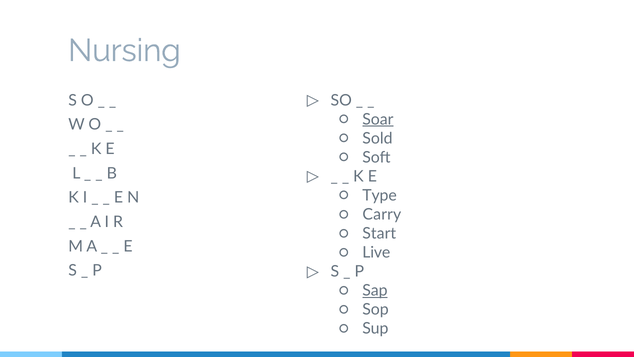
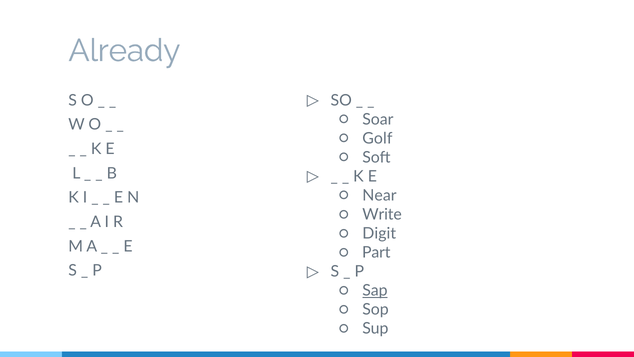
Nursing: Nursing -> Already (124, 51)
Soar underline: present -> none (378, 119)
Sold: Sold -> Golf (377, 138)
Type: Type -> Near (379, 195)
Carry: Carry -> Write (382, 214)
Start: Start -> Digit (379, 233)
Live: Live -> Part (376, 252)
